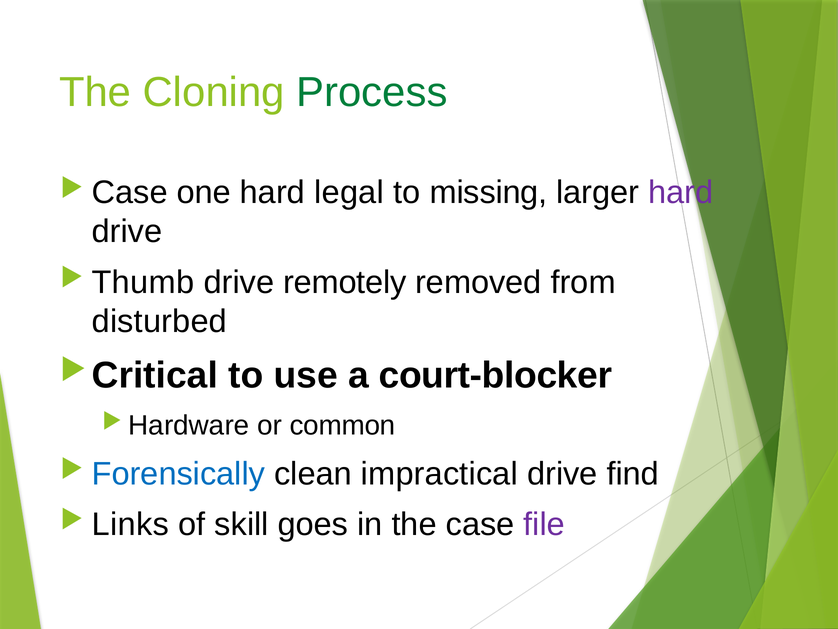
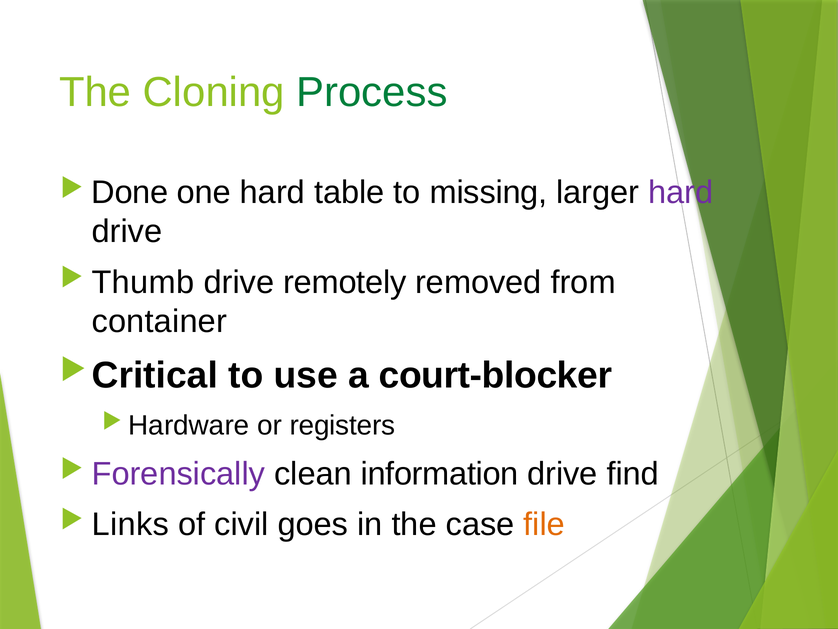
Case: Case -> Done (130, 192)
legal: legal -> table (349, 192)
disturbed: disturbed -> container (159, 321)
common: common -> registers (342, 425)
Forensically colour: blue -> purple (178, 473)
impractical: impractical -> information (440, 473)
skill: skill -> civil (242, 524)
file colour: purple -> orange (544, 524)
